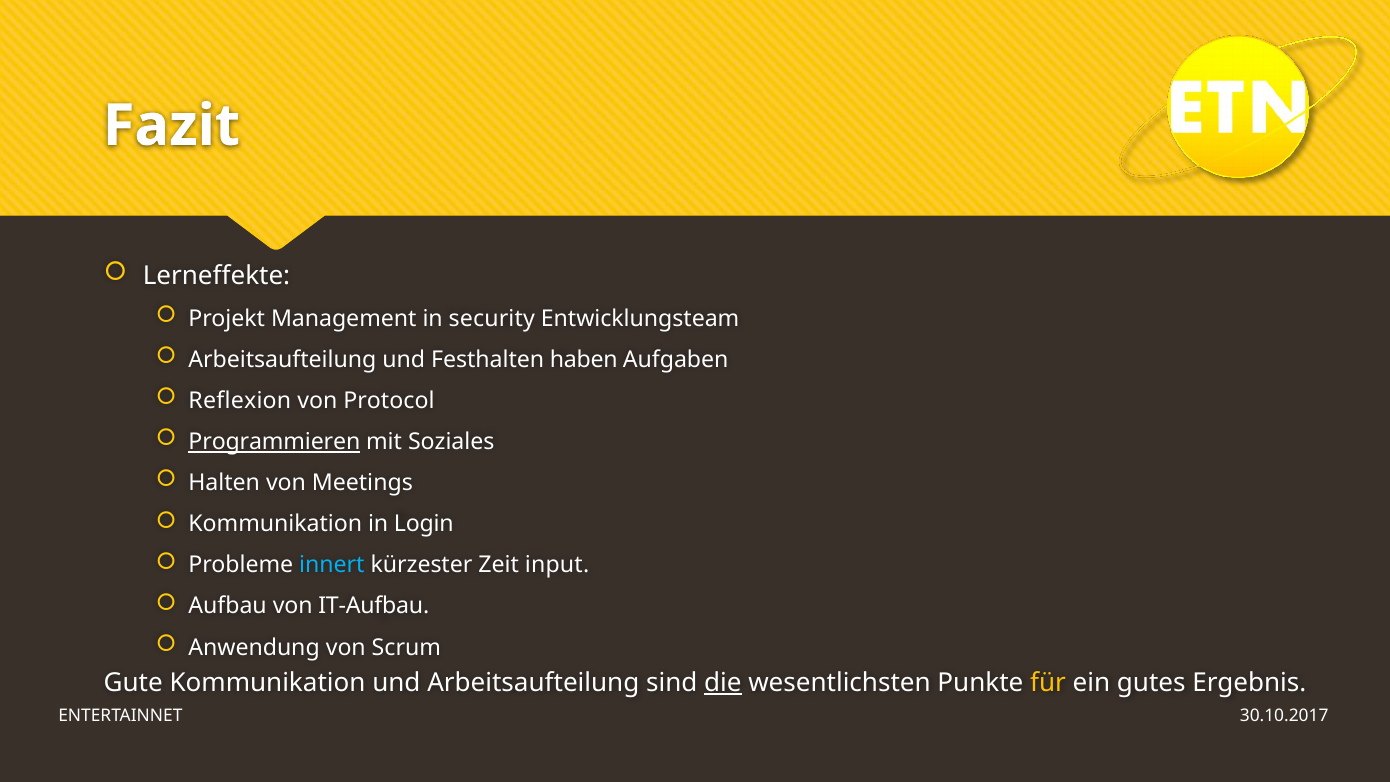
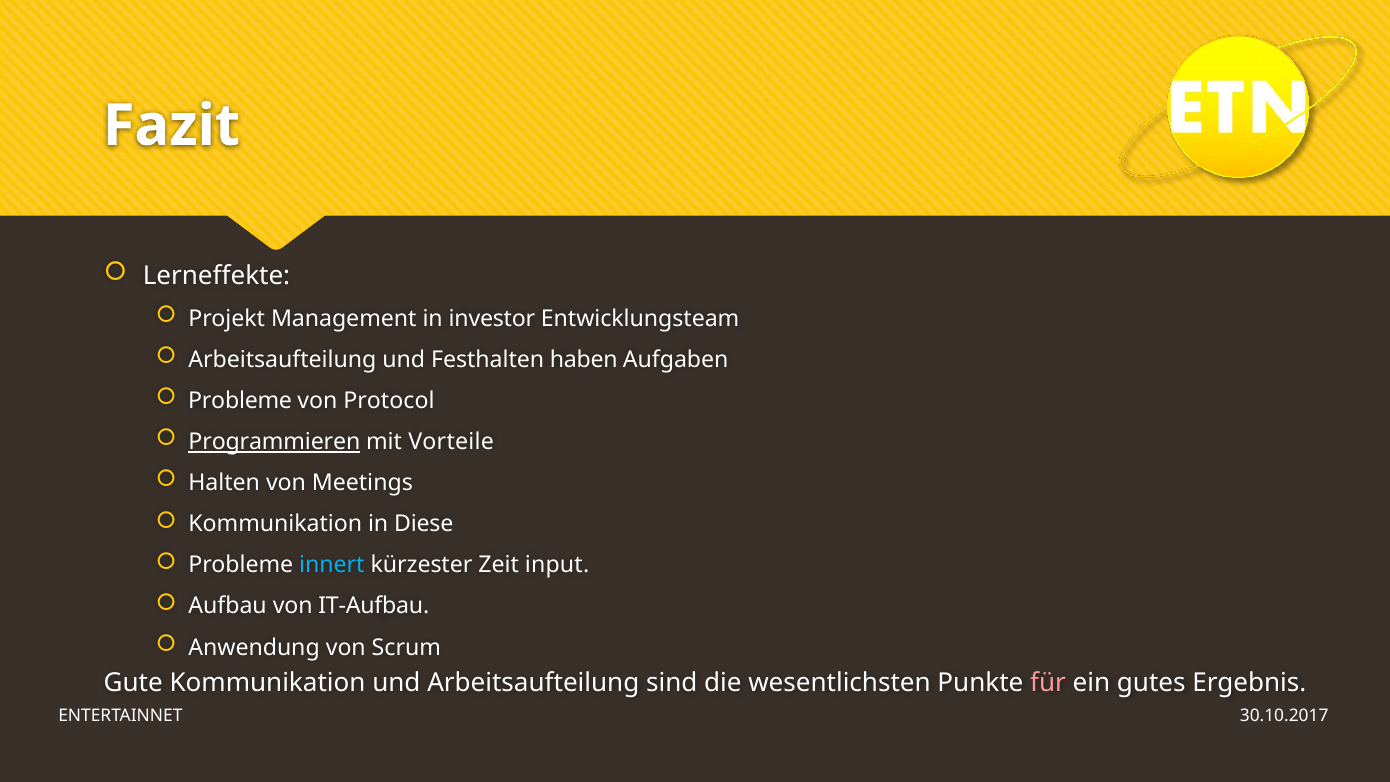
security: security -> investor (492, 319)
Reflexion: Reflexion -> Probleme (240, 401)
Soziales: Soziales -> Vorteile (451, 442)
Login: Login -> Diese (424, 524)
die underline: present -> none (723, 683)
für colour: yellow -> pink (1048, 683)
